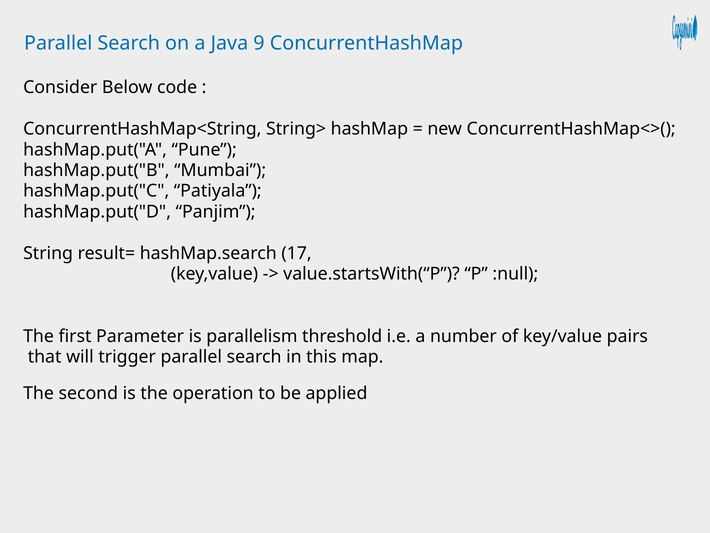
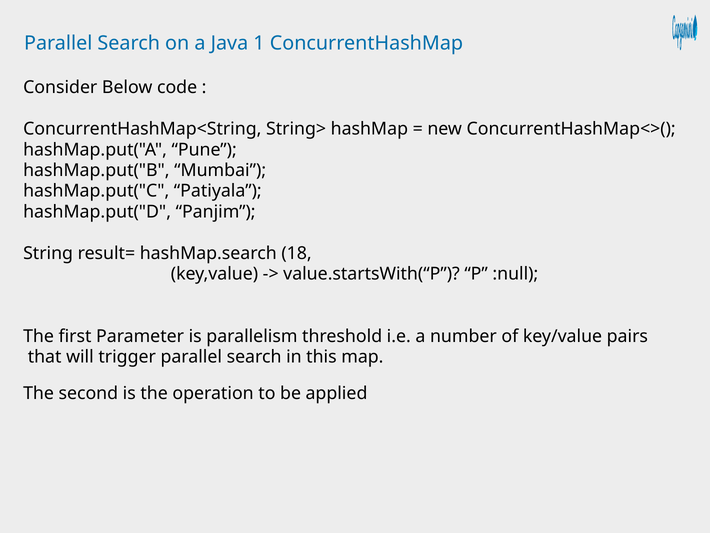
9: 9 -> 1 (259, 43)
17: 17 -> 18 (297, 253)
